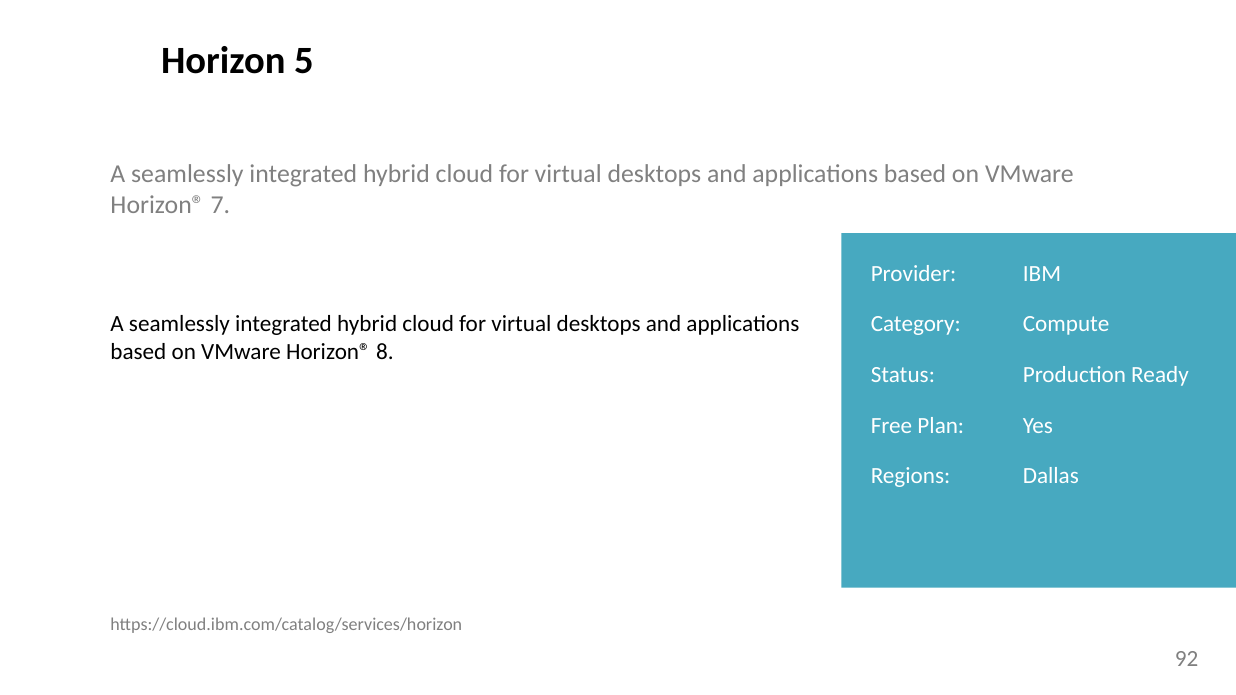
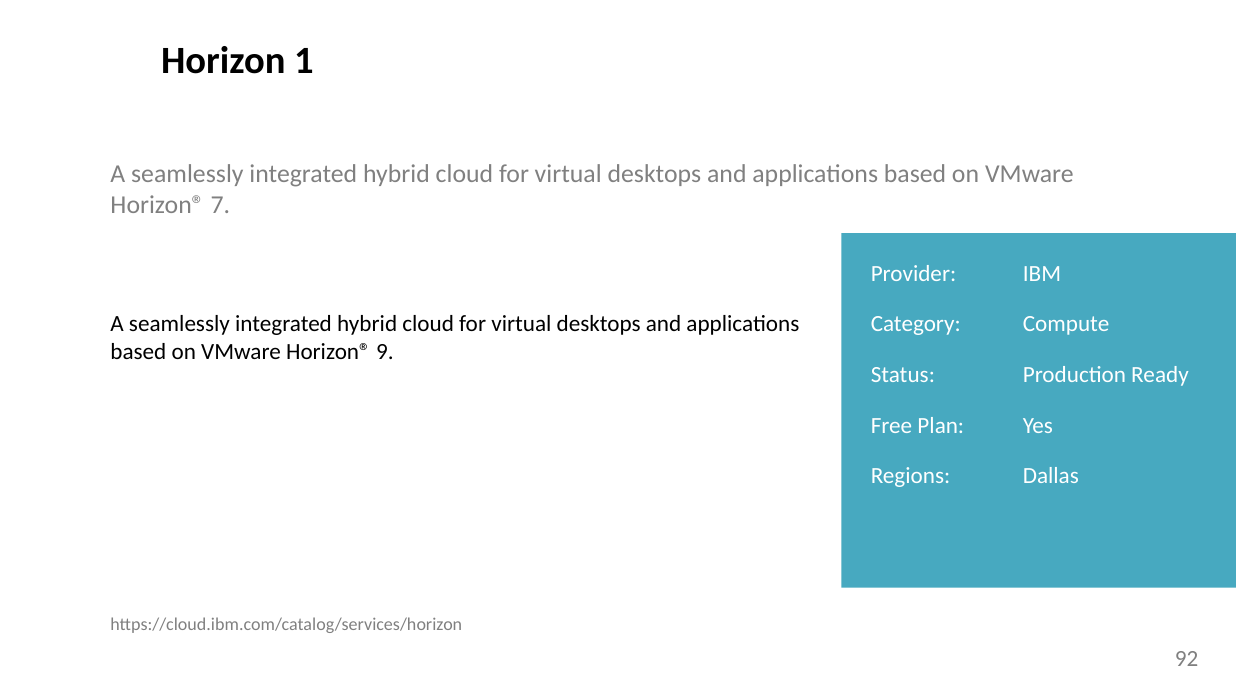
5: 5 -> 1 (304, 61)
8: 8 -> 9 (385, 352)
